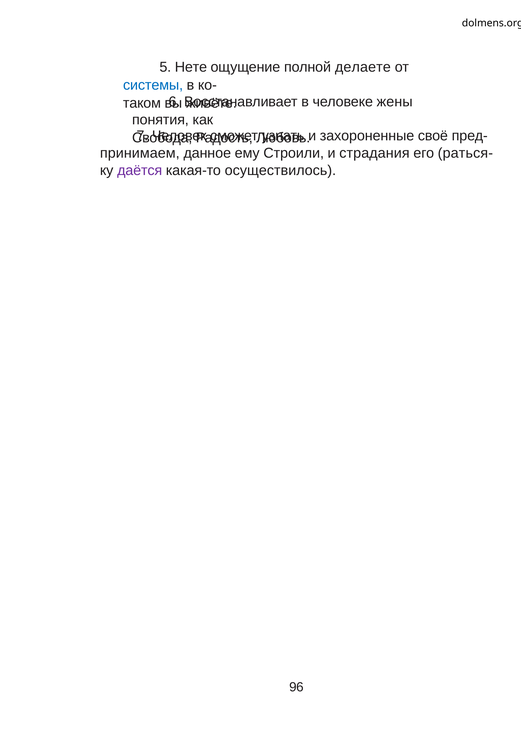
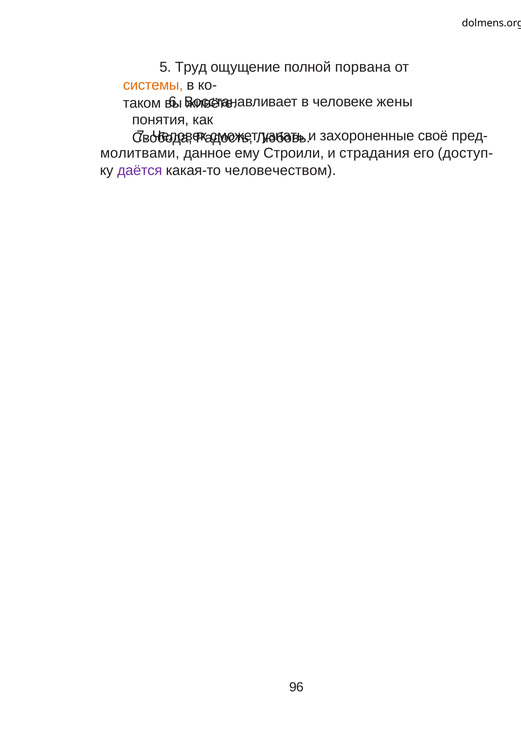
Нете: Нете -> Труд (191, 67)
делаете: делаете -> порвана (363, 67)
системы colour: blue -> orange (153, 85)
принимаем: принимаем -> молитвами (140, 153)
раться-: раться- -> доступ- (465, 153)
осуществилось: осуществилось -> человечеством (280, 170)
